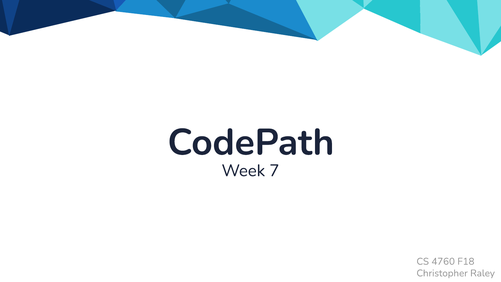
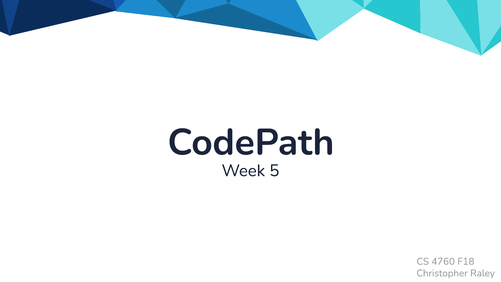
7: 7 -> 5 (274, 171)
